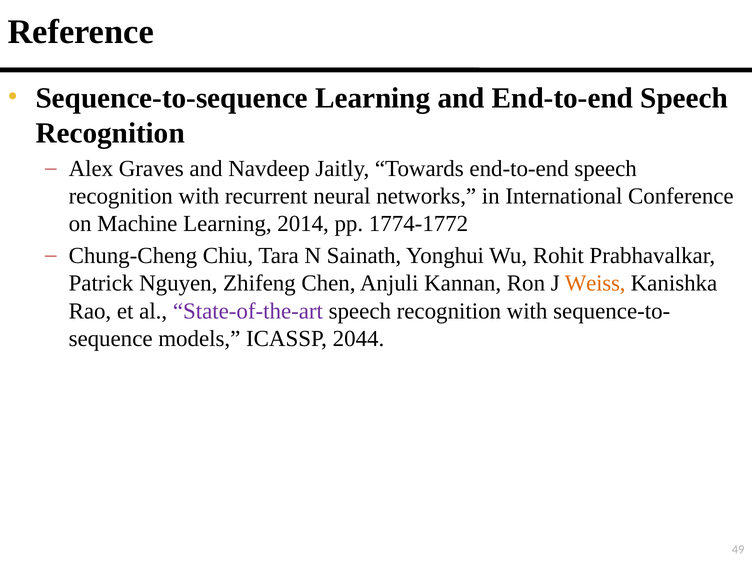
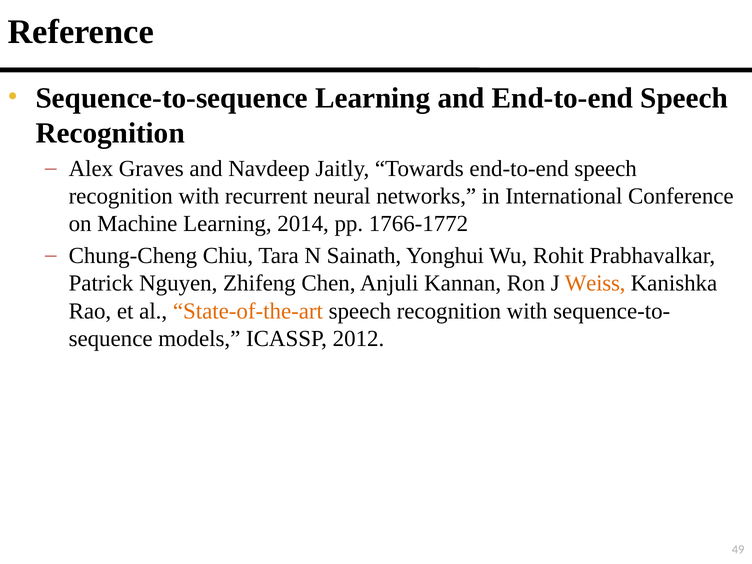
1774-1772: 1774-1772 -> 1766-1772 (419, 224)
State-of-the-art colour: purple -> orange (248, 311)
2044: 2044 -> 2012 (359, 339)
